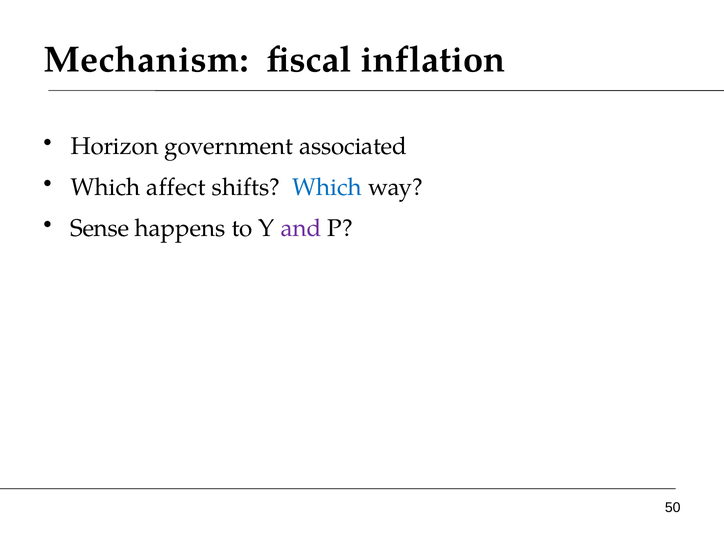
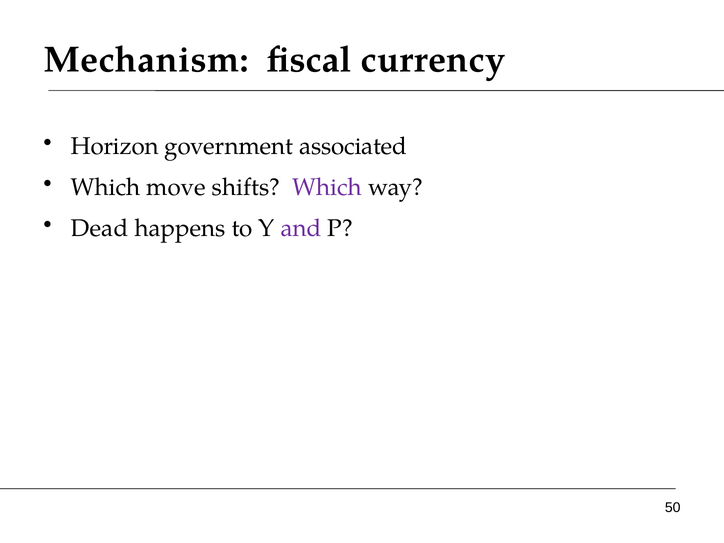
inflation: inflation -> currency (433, 60)
affect: affect -> move (176, 188)
Which colour: blue -> purple (327, 188)
Sense: Sense -> Dead (100, 229)
